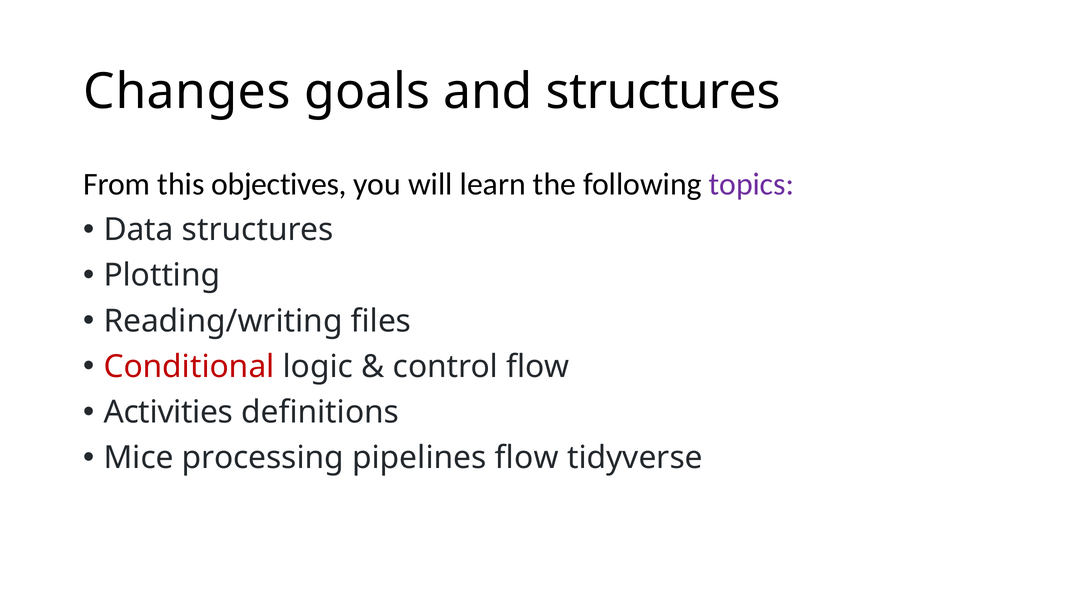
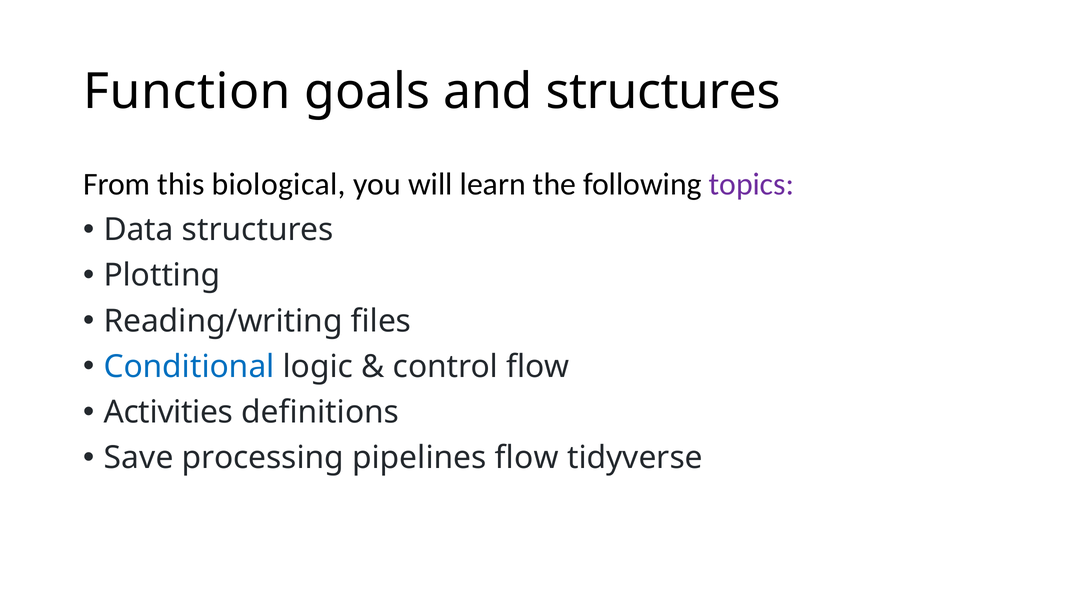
Changes: Changes -> Function (187, 92)
objectives: objectives -> biological (279, 184)
Conditional colour: red -> blue (189, 367)
Mice: Mice -> Save (139, 458)
